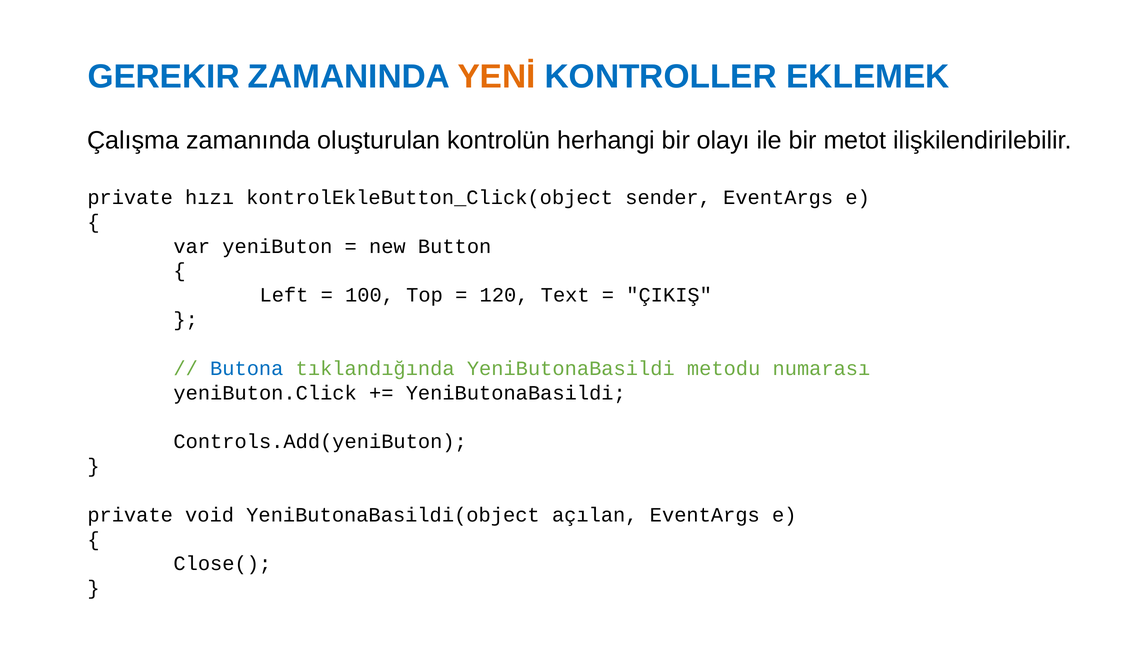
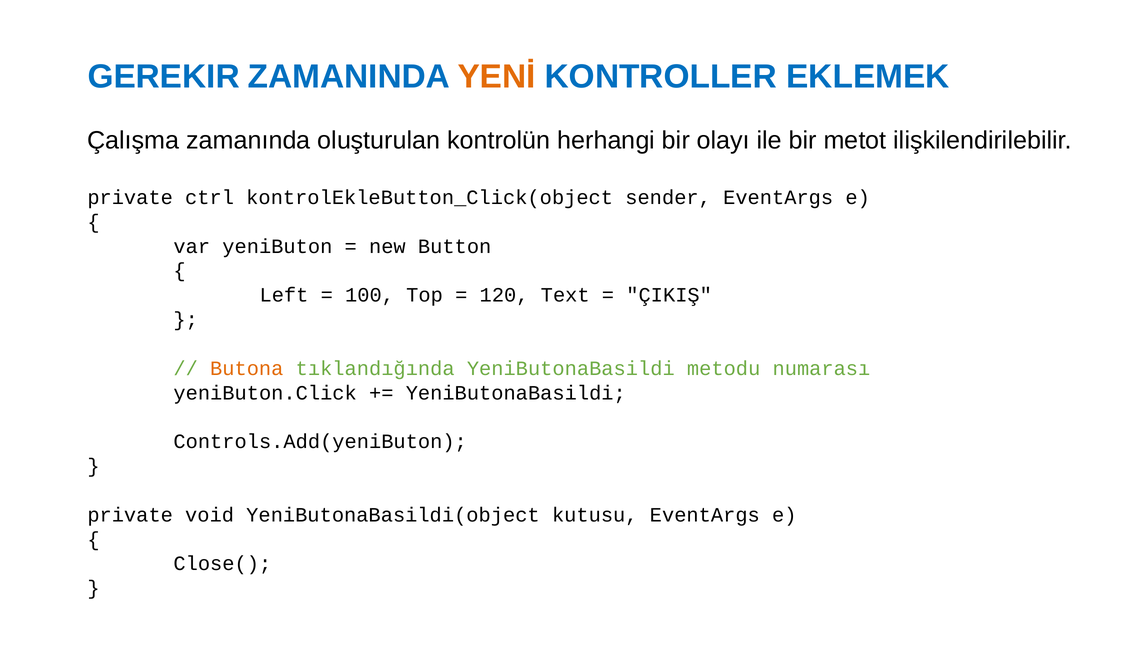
hızı: hızı -> ctrl (210, 197)
Butona colour: blue -> orange (247, 368)
açılan: açılan -> kutusu (595, 515)
